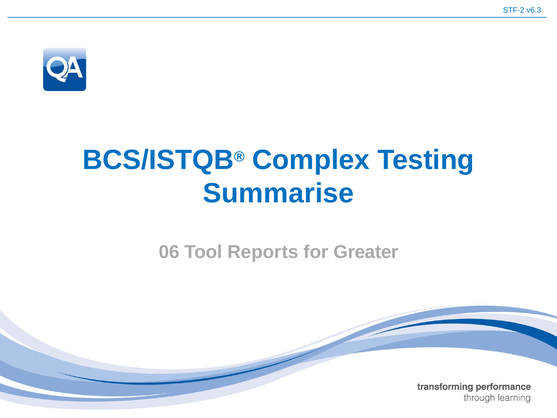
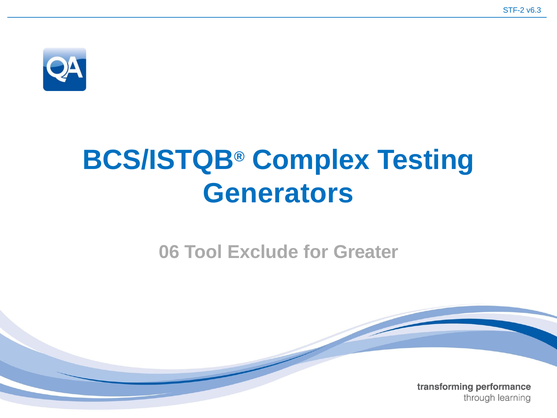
Summarise: Summarise -> Generators (278, 193)
Reports: Reports -> Exclude (263, 252)
